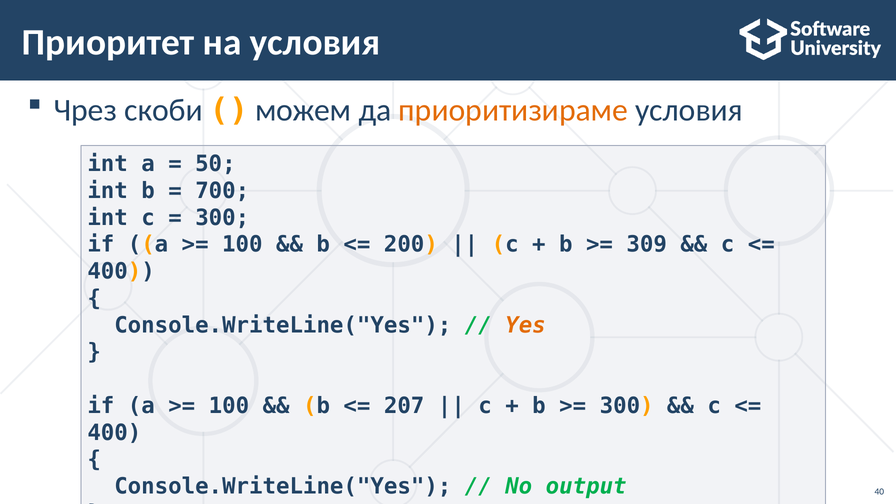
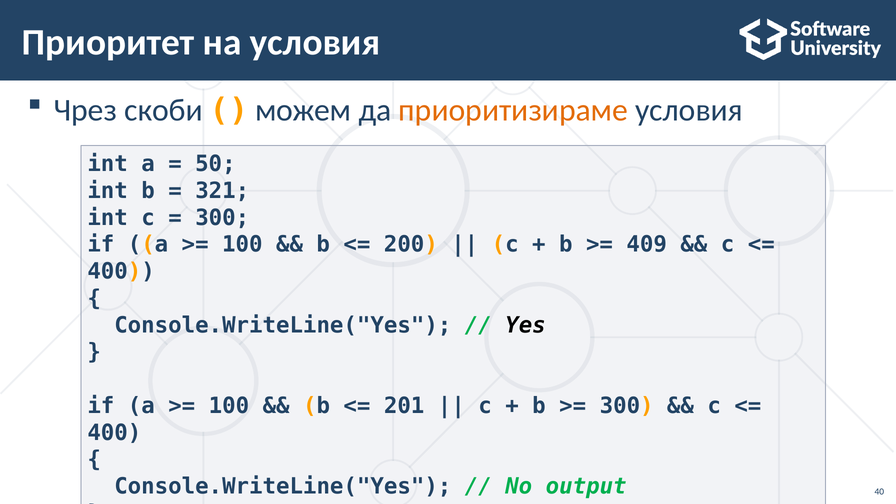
700: 700 -> 321 (222, 191)
309: 309 -> 409 (647, 245)
Yes colour: orange -> black (525, 325)
207: 207 -> 201 (404, 406)
